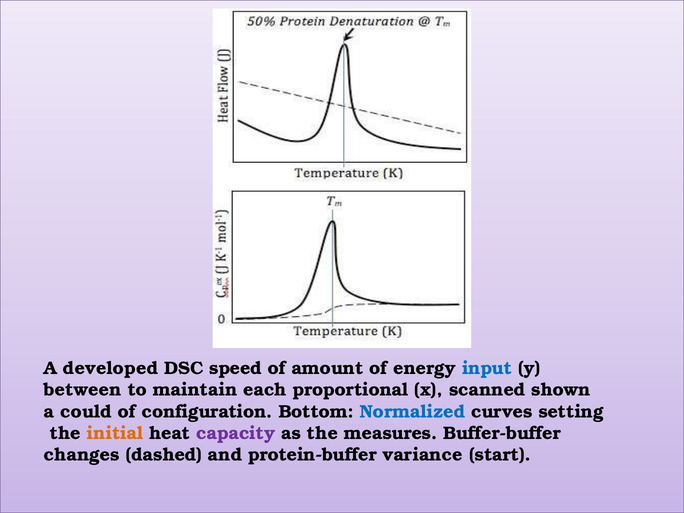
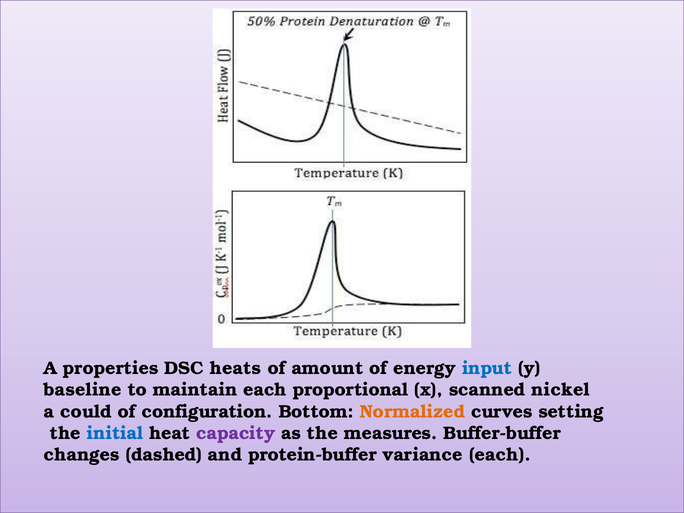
developed: developed -> properties (111, 368)
speed: speed -> heats (235, 368)
between: between -> baseline (83, 390)
shown: shown -> nickel (561, 390)
Normalized colour: blue -> orange (412, 412)
initial colour: orange -> blue (115, 433)
variance start: start -> each (500, 455)
